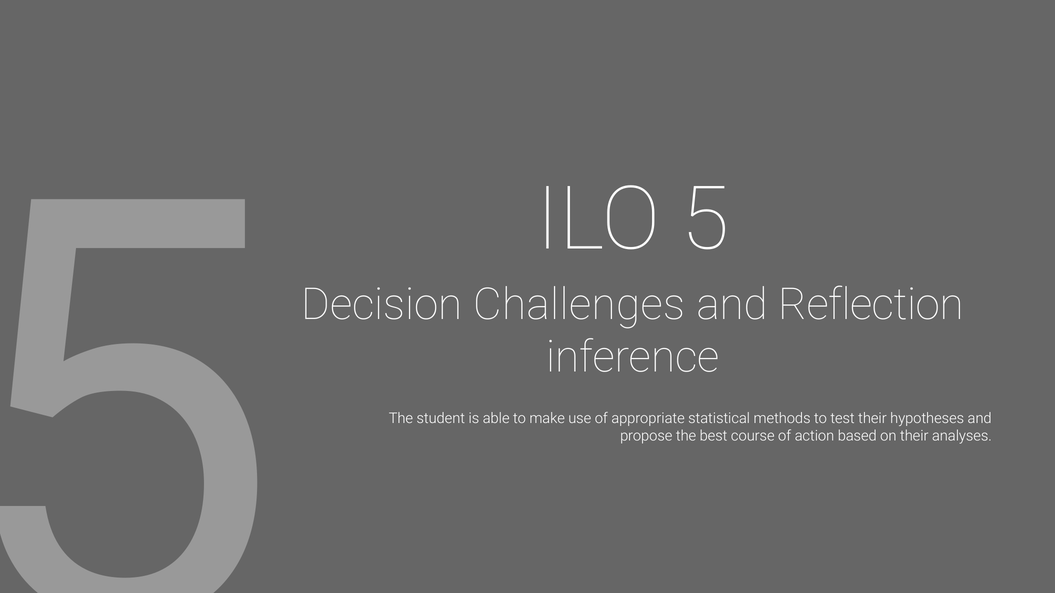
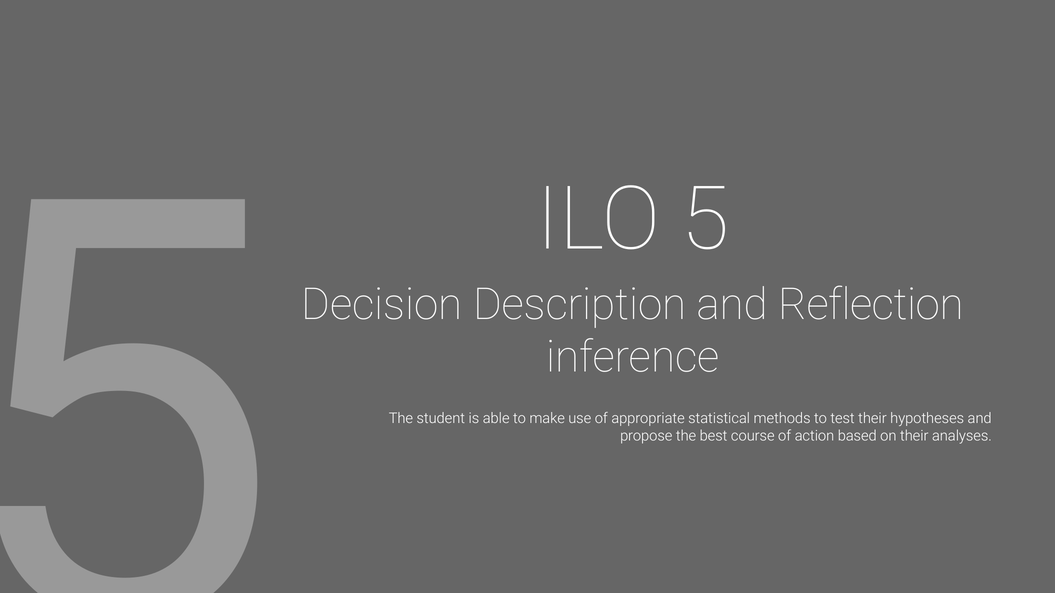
Challenges: Challenges -> Description (580, 305)
